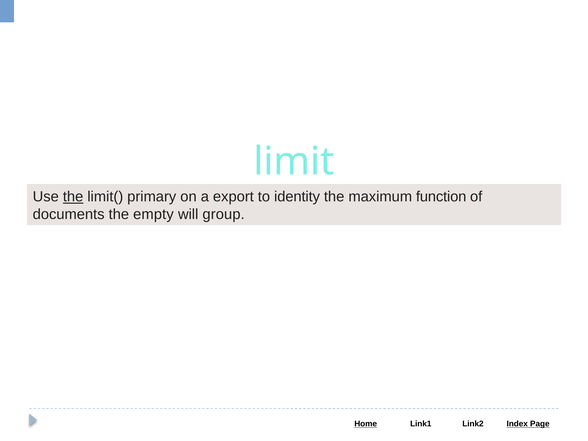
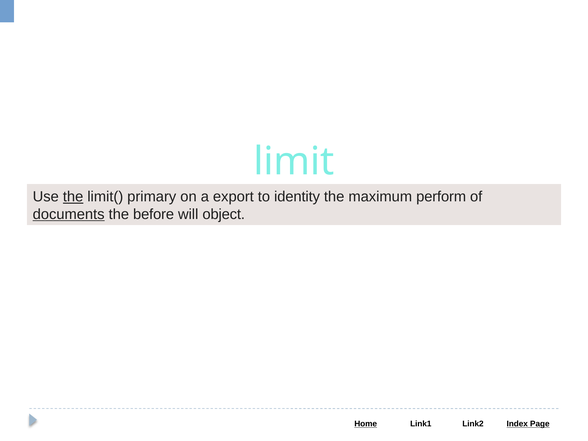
function: function -> perform (441, 197)
documents underline: none -> present (69, 214)
empty: empty -> before (154, 214)
group: group -> object (224, 214)
